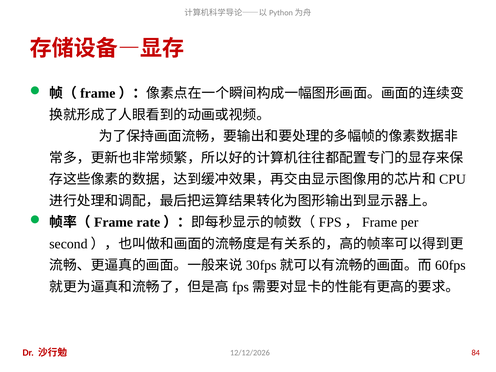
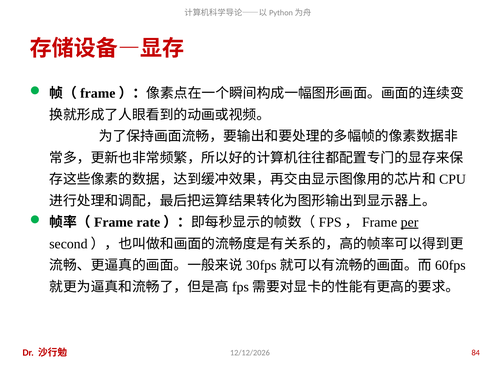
per underline: none -> present (410, 222)
